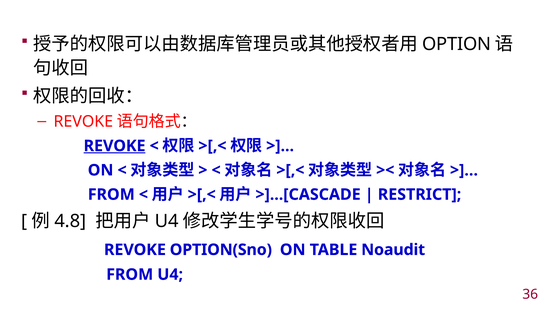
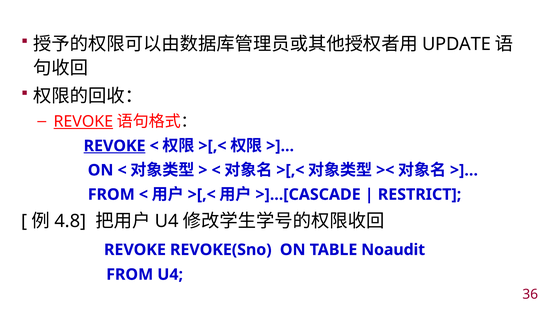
OPTION: OPTION -> UPDATE (457, 44)
REVOKE underline: none -> present (83, 121)
OPTION(Sno: OPTION(Sno -> REVOKE(Sno (221, 250)
